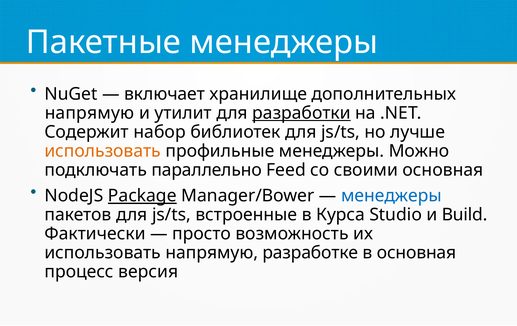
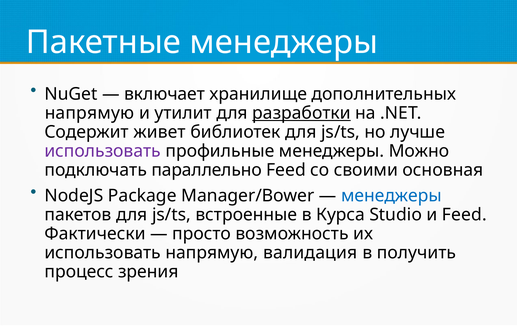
набор: набор -> живет (160, 132)
использовать colour: orange -> purple (103, 151)
Package underline: present -> none (142, 196)
и Build: Build -> Feed (464, 215)
разработке: разработке -> валидация (310, 252)
в основная: основная -> получить (416, 252)
версия: версия -> зрения (148, 271)
